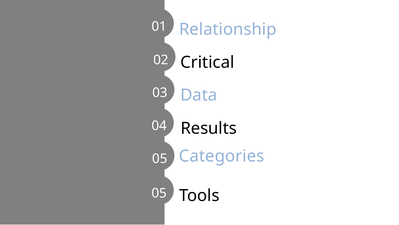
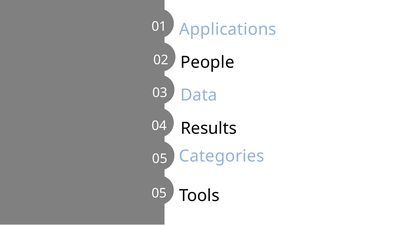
Relationship: Relationship -> Applications (228, 29)
Critical: Critical -> People (207, 62)
